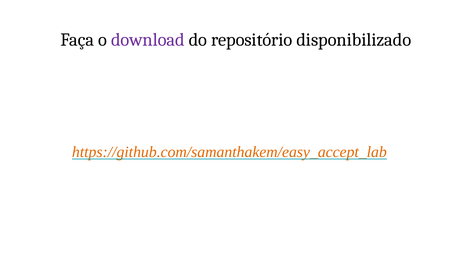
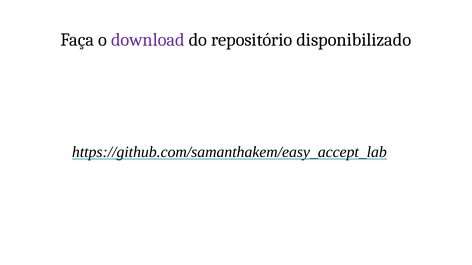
https://github.com/samanthakem/easy_accept_lab colour: orange -> black (229, 152)
